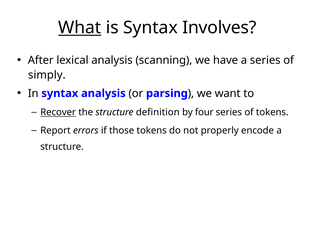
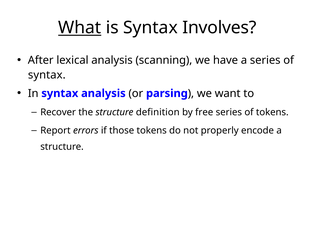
simply: simply -> syntax (47, 75)
Recover underline: present -> none (58, 112)
four: four -> free (204, 112)
